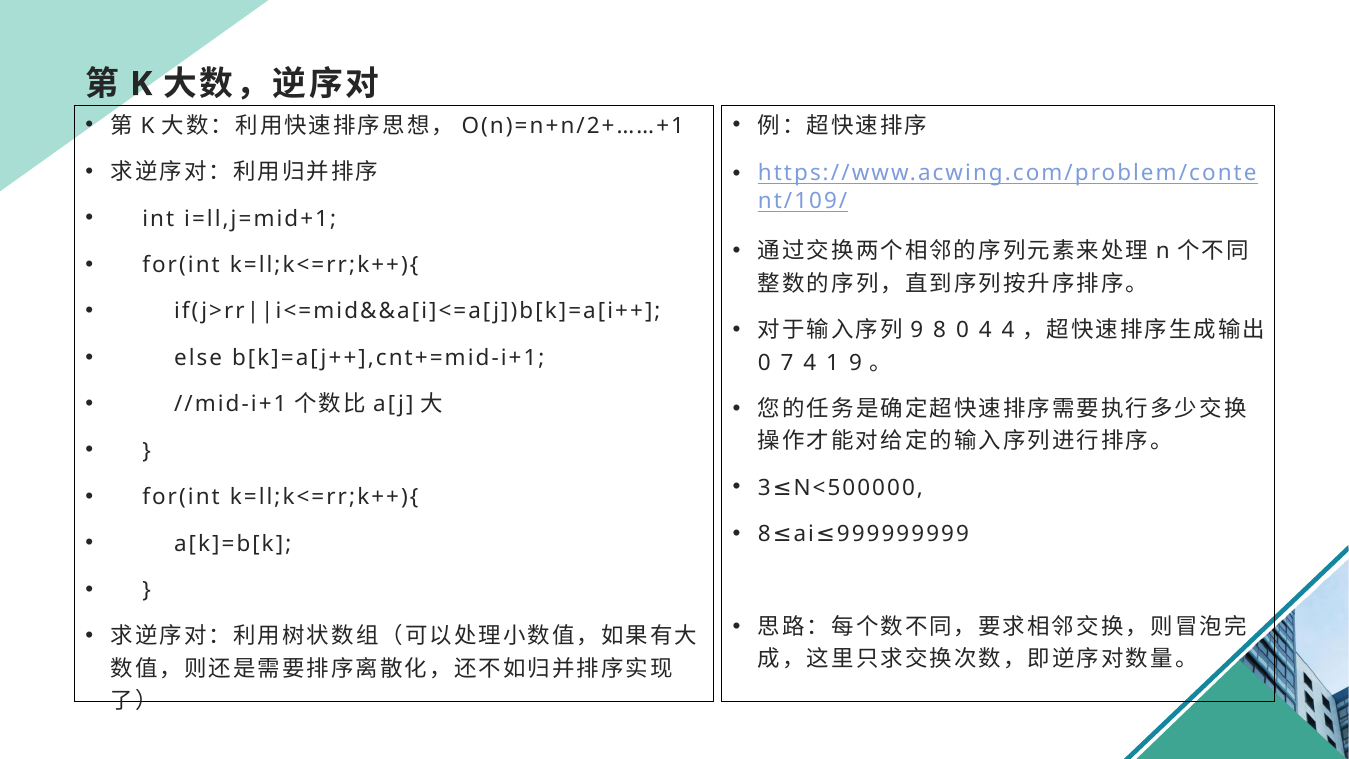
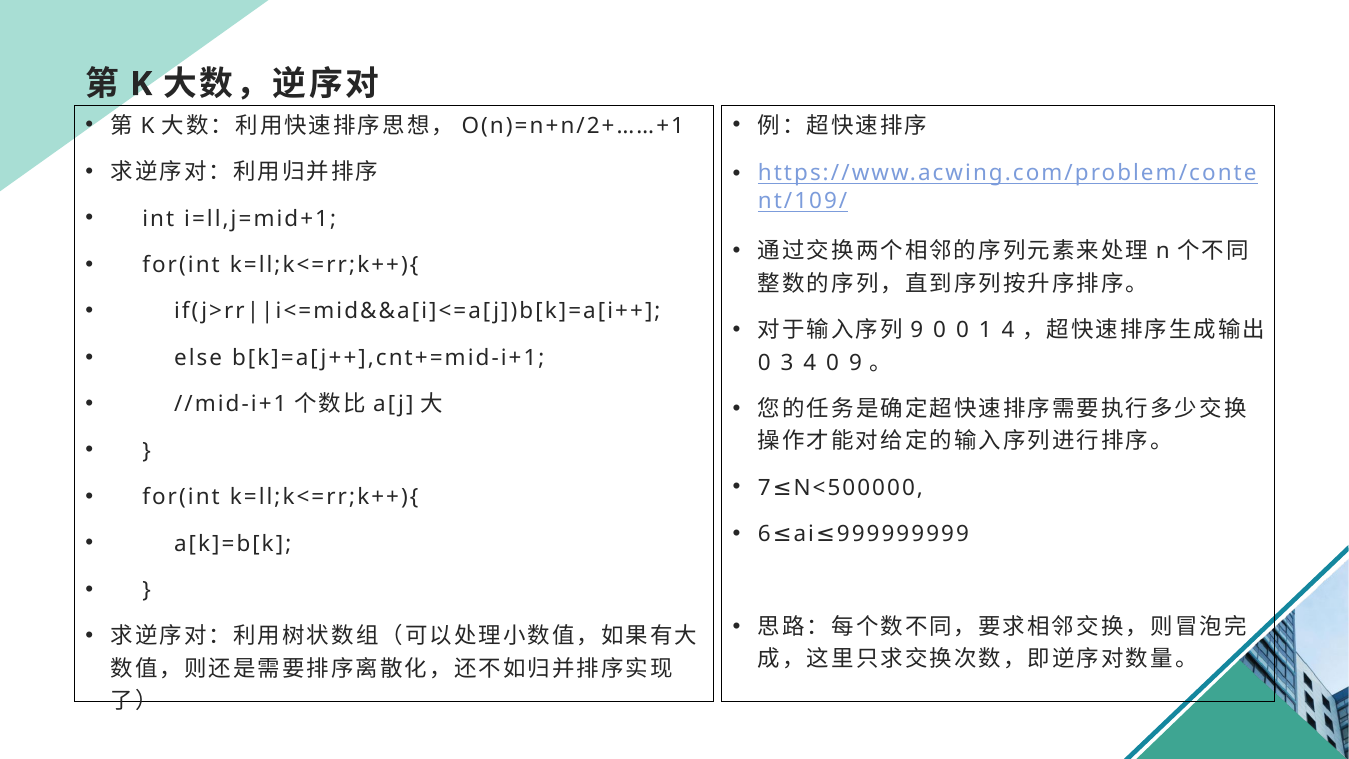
8: 8 -> 0 (940, 330)
0 4: 4 -> 1 (985, 330)
7: 7 -> 3 (787, 363)
4 1: 1 -> 0 (833, 363)
3: 3 -> 7 (764, 488)
8: 8 -> 6 (764, 534)
